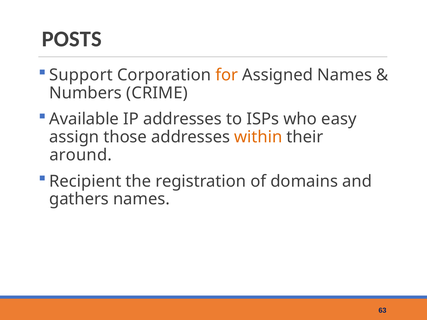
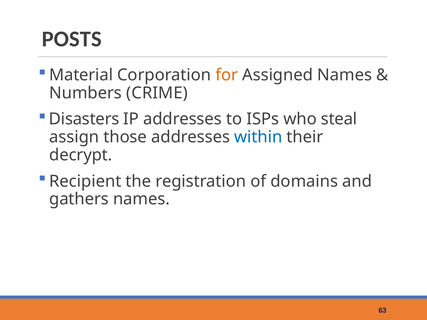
Support: Support -> Material (81, 75)
Available: Available -> Disasters (84, 119)
easy: easy -> steal (339, 119)
within colour: orange -> blue (258, 137)
around: around -> decrypt (81, 155)
